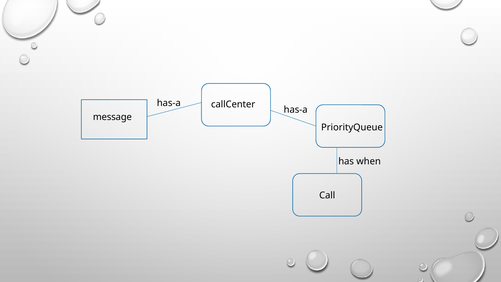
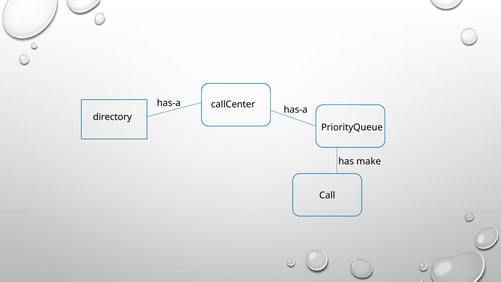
message: message -> directory (112, 117)
when: when -> make (369, 161)
